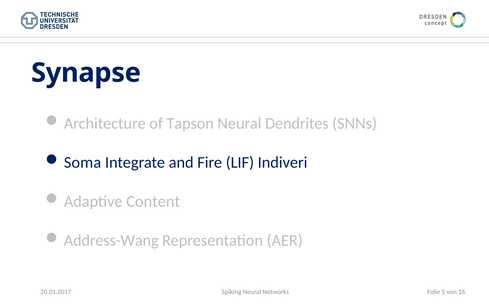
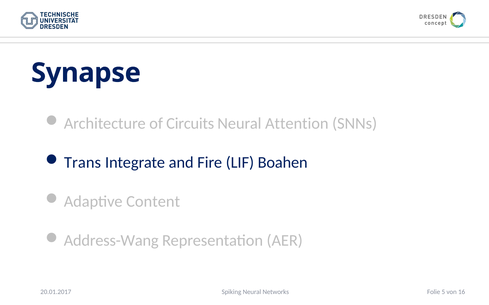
Tapson: Tapson -> Circuits (190, 124)
Dendrites: Dendrites -> Attention (297, 124)
Soma: Soma -> Trans (83, 163)
Indiveri: Indiveri -> Boahen (283, 163)
